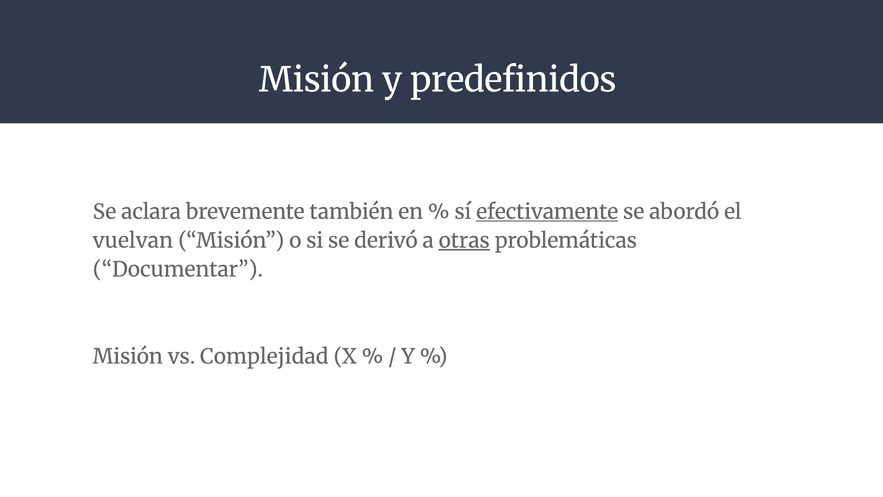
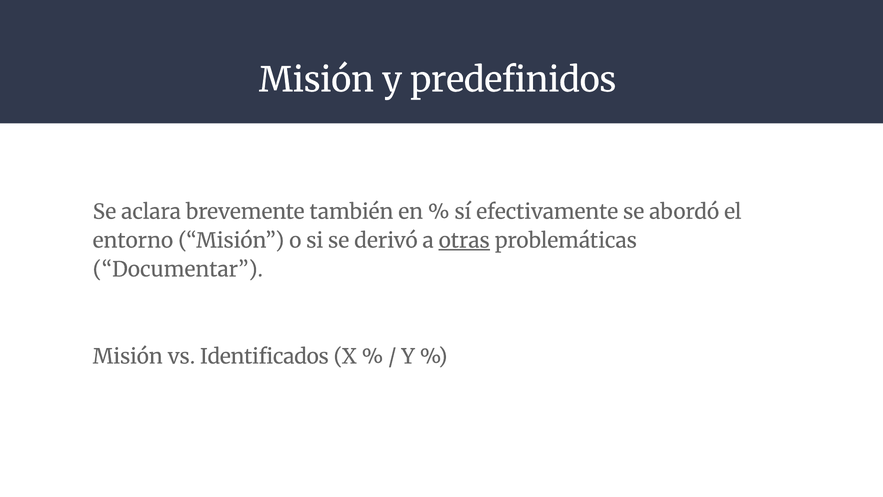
efectivamente underline: present -> none (547, 212)
vuelvan: vuelvan -> entorno (133, 241)
Complejidad: Complejidad -> Identificados (264, 357)
